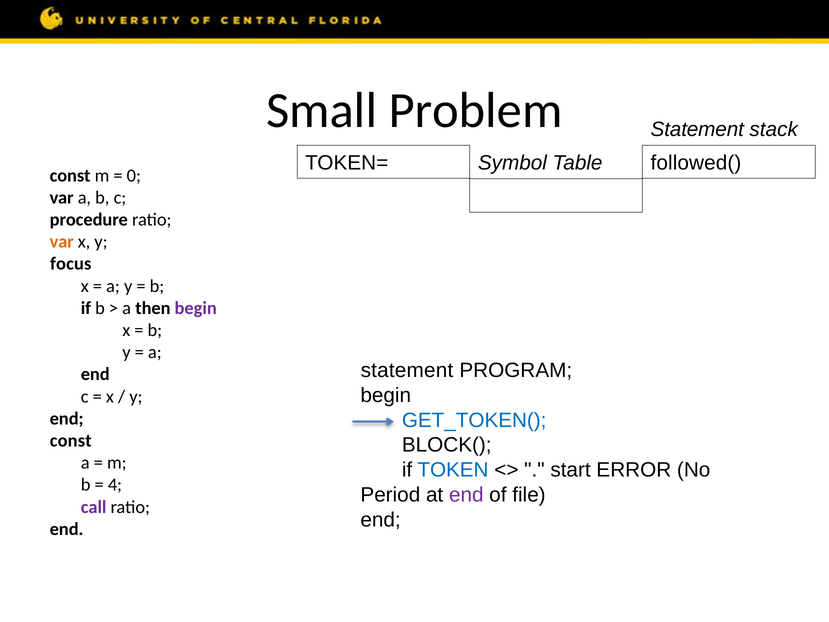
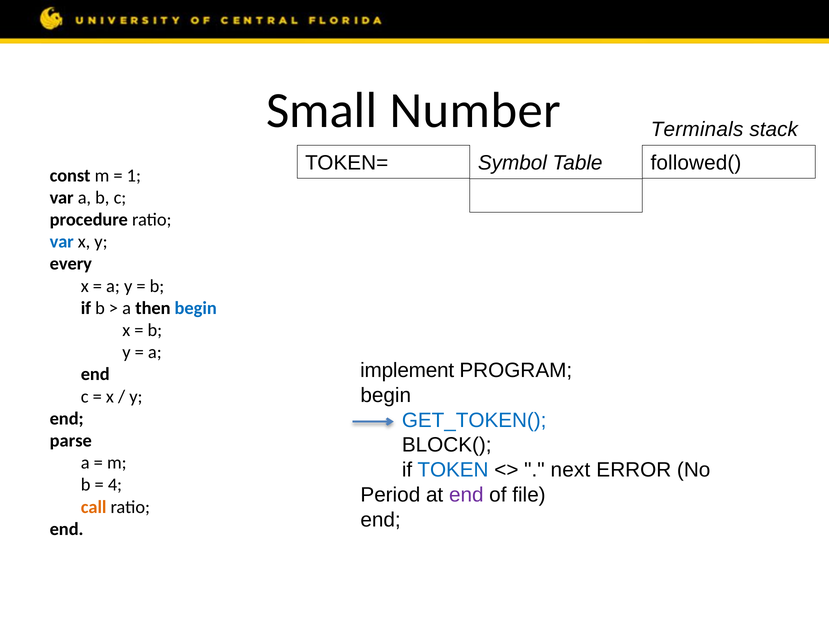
Problem: Problem -> Number (475, 111)
Statement: Statement -> Terminals (697, 130)
0: 0 -> 1 (134, 175)
var colour: orange -> blue (62, 242)
focus: focus -> every (71, 264)
begin colour: purple -> blue (196, 308)
statement: statement -> implement (407, 370)
const: const -> parse (71, 441)
start: start -> next (570, 470)
call colour: purple -> orange (94, 507)
